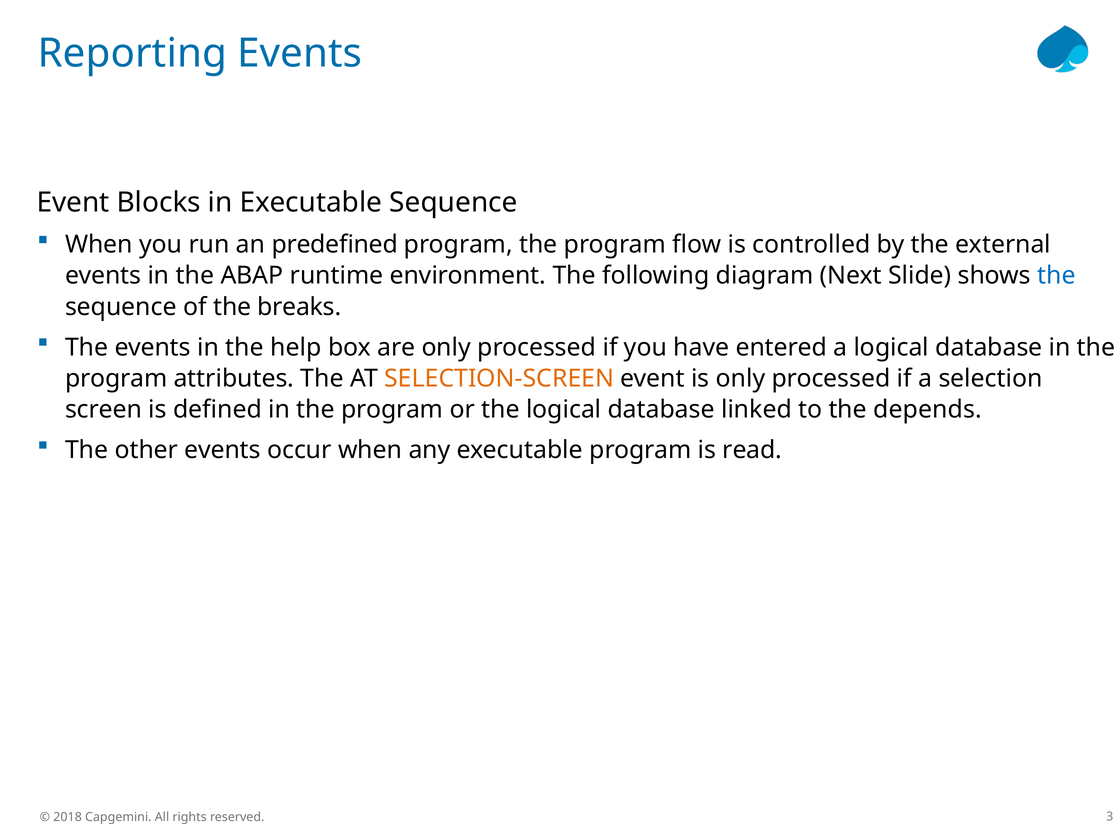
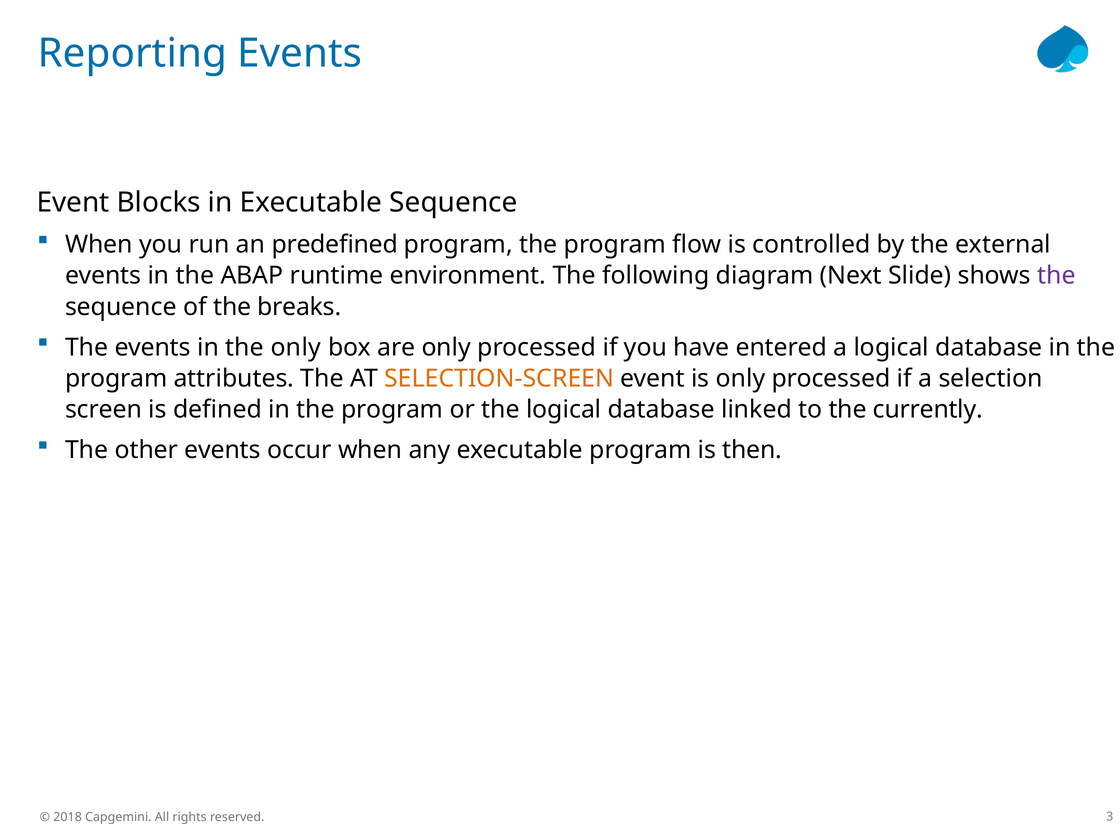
the colour: blue -> purple (1056, 276)
the help: help -> only (296, 347)
depends: depends -> currently (928, 410)
read: read -> then (752, 450)
